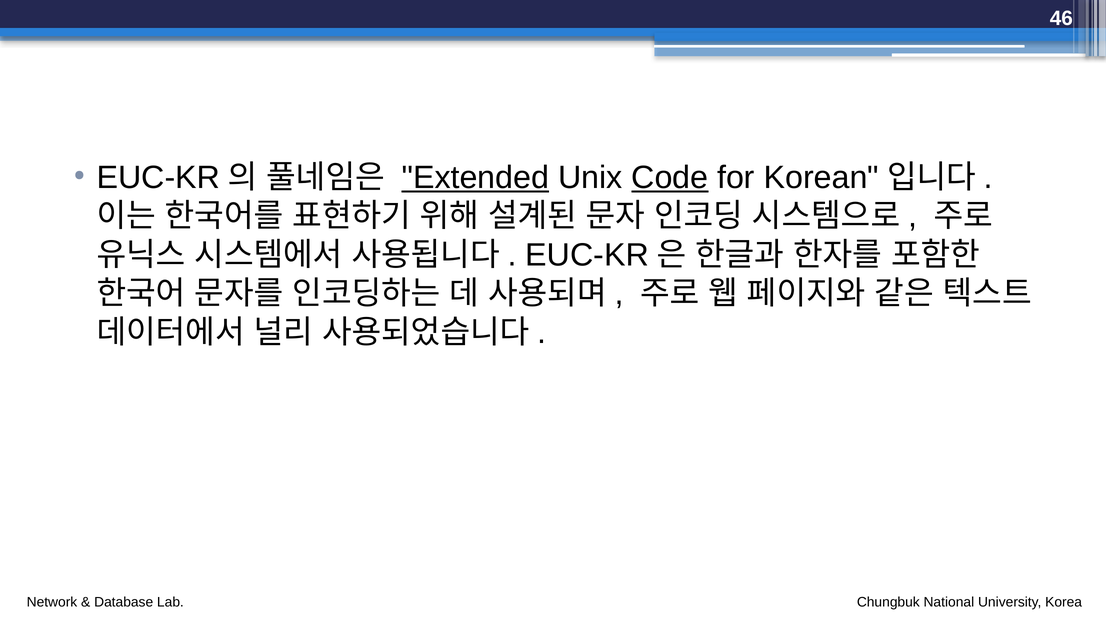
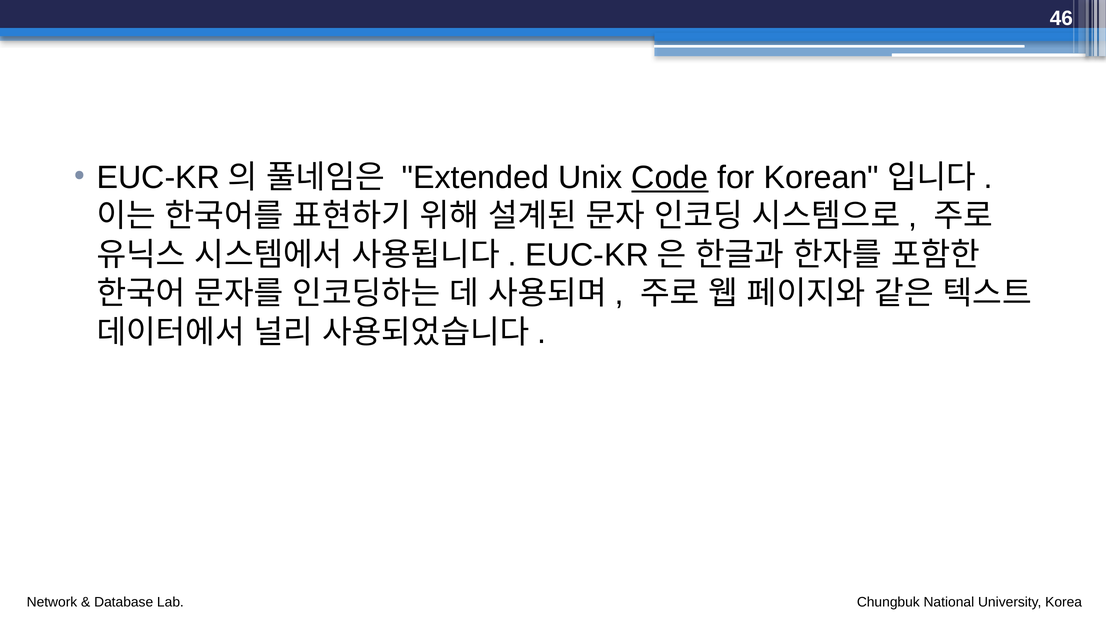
Extended underline: present -> none (475, 178)
